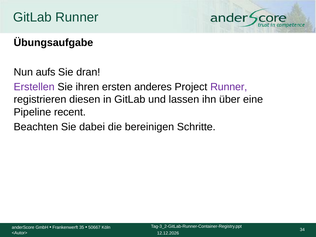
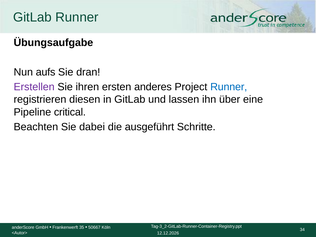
Runner colour: purple -> blue (229, 87)
recent: recent -> critical (70, 112)
bereinigen: bereinigen -> ausgeführt (149, 127)
